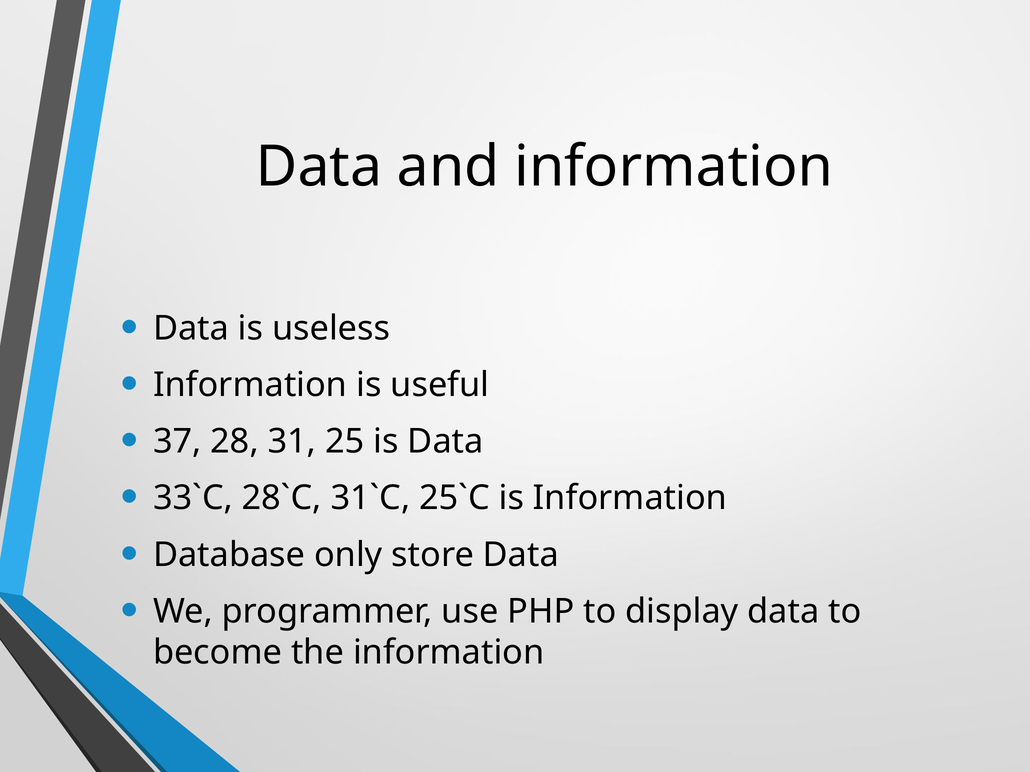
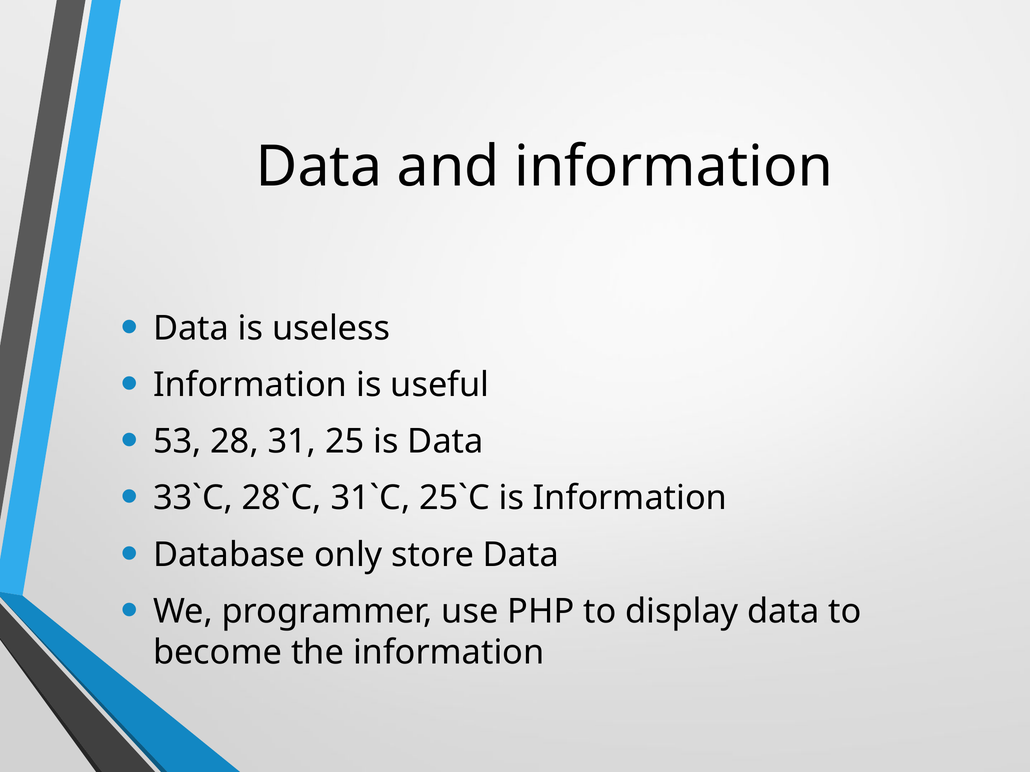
37: 37 -> 53 (177, 442)
